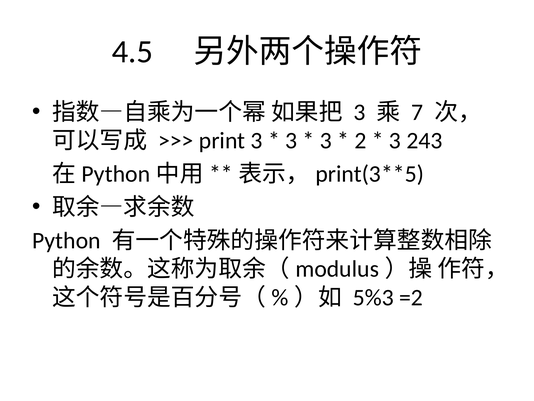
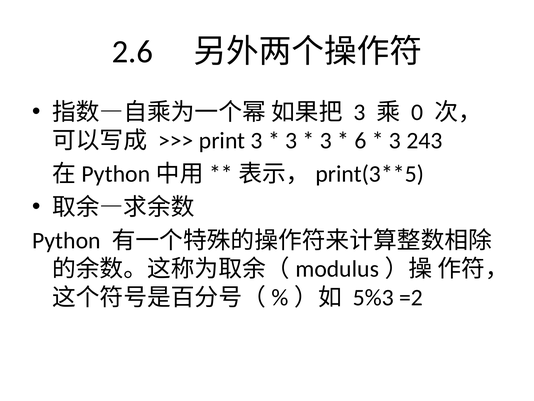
4.5: 4.5 -> 2.6 (132, 52)
7: 7 -> 0 (417, 112)
2: 2 -> 6 (360, 141)
